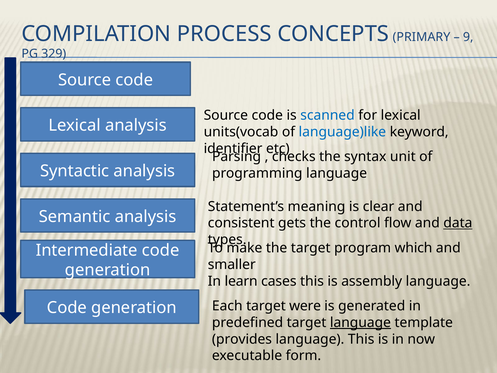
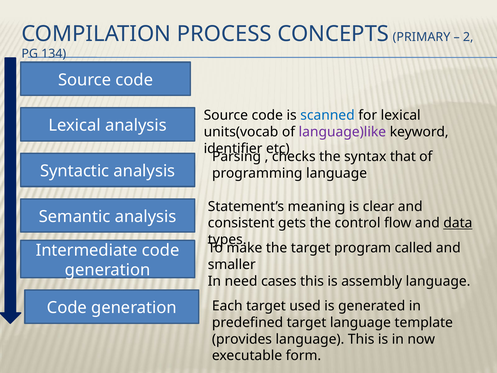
9: 9 -> 2 (468, 37)
329: 329 -> 134 (54, 54)
language)like colour: blue -> purple (342, 132)
unit: unit -> that (403, 157)
which: which -> called (413, 248)
learn: learn -> need (241, 281)
were: were -> used (305, 306)
language underline: present -> none (360, 322)
